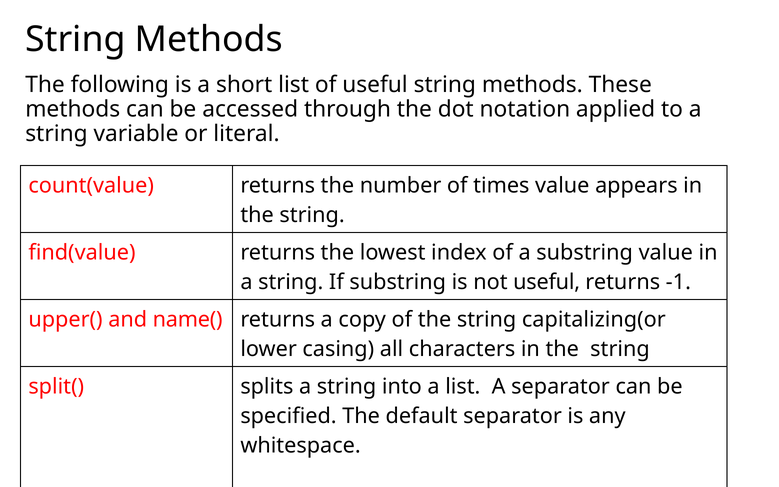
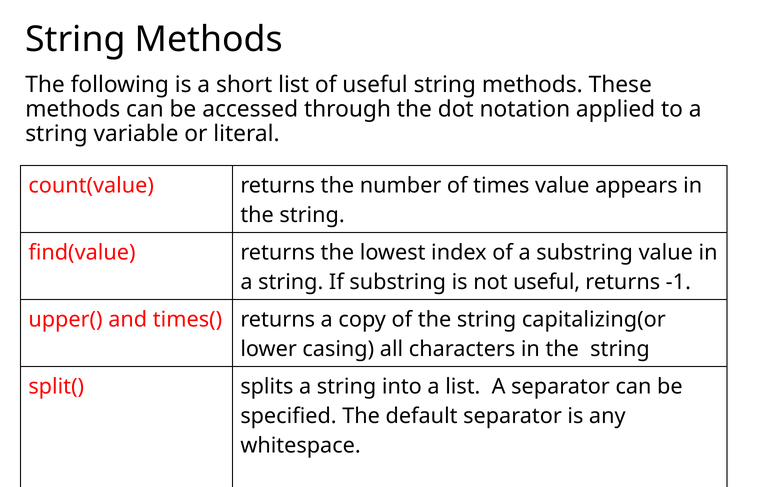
name(: name( -> times( (188, 319)
